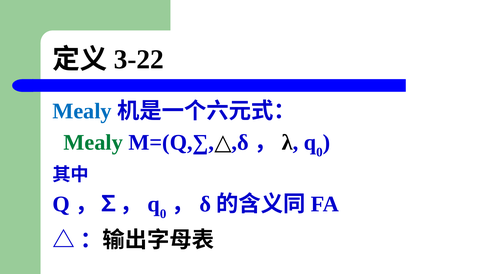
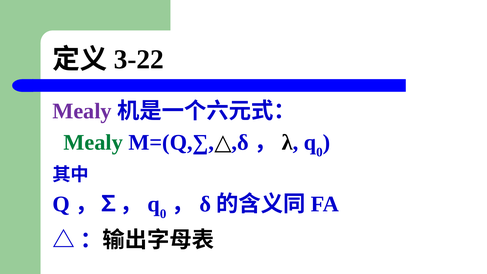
Mealy colour: blue -> purple (82, 111)
